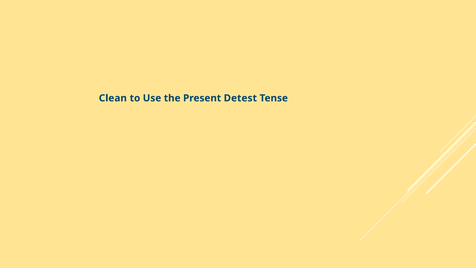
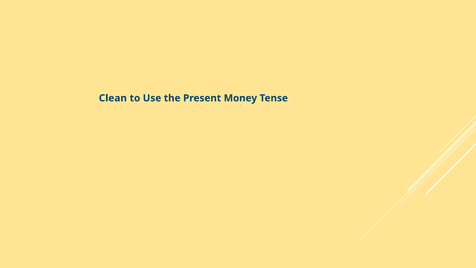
Detest: Detest -> Money (240, 98)
